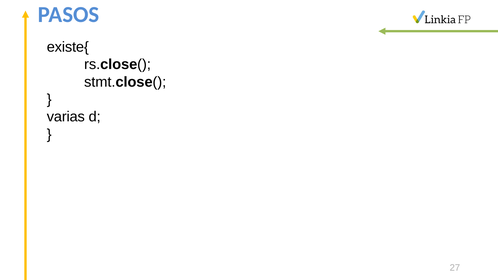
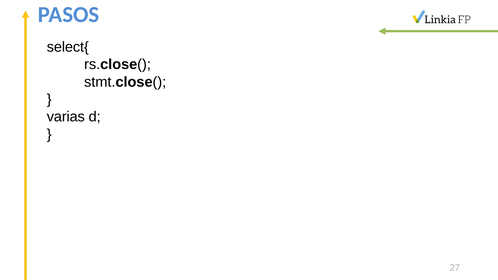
existe{: existe{ -> select{ (68, 47)
